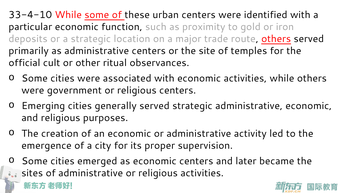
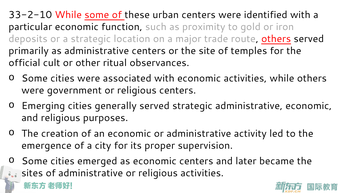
33-4-10: 33-4-10 -> 33-2-10 (30, 15)
